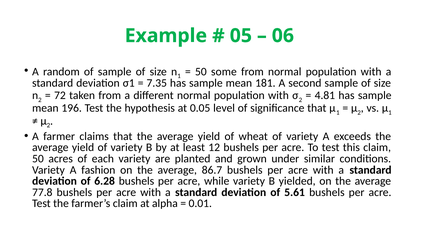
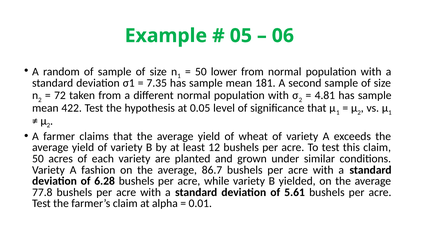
some: some -> lower (224, 71)
196: 196 -> 422 (72, 108)
